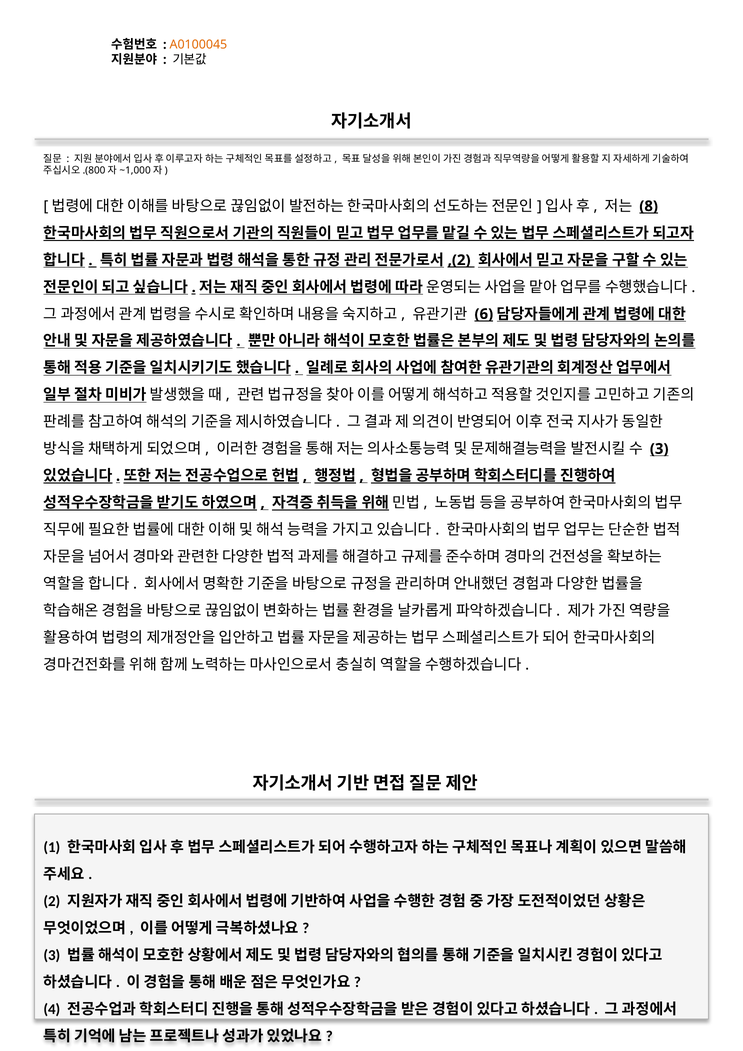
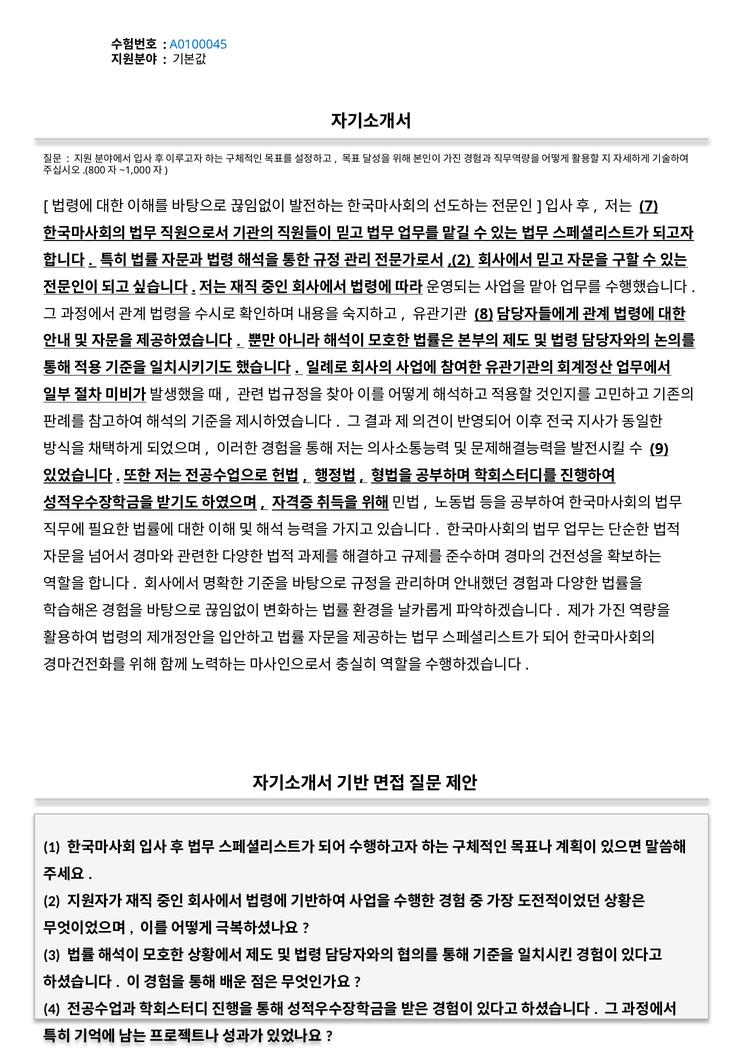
A0100045 colour: orange -> blue (198, 45)
8: 8 -> 7 (649, 206)
6: 6 -> 8 (484, 314)
3: 3 -> 9 (659, 449)
